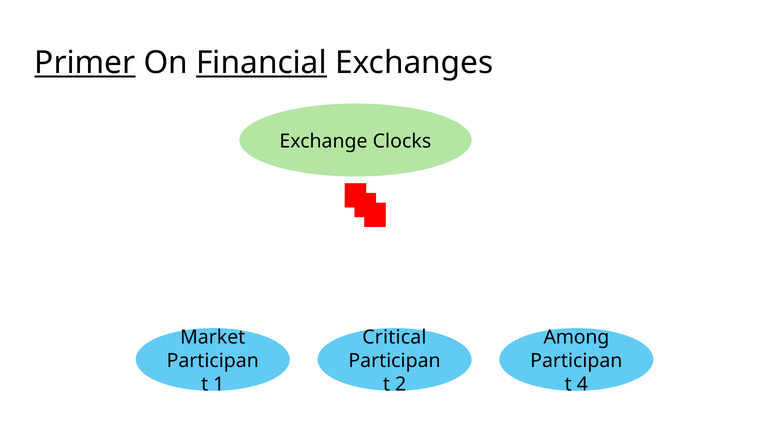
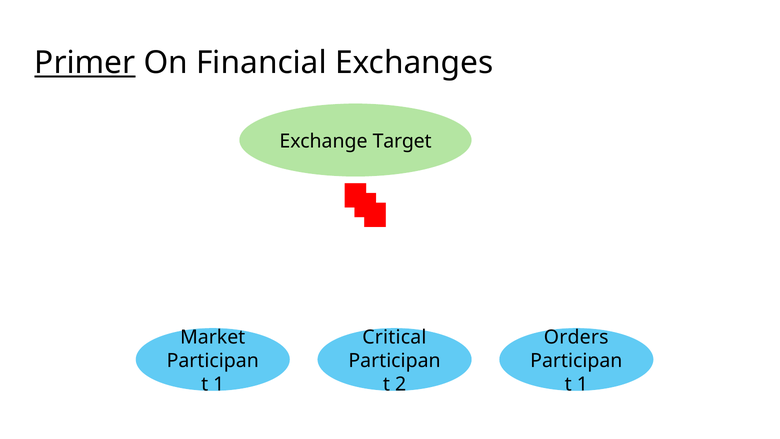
Financial underline: present -> none (261, 63)
Clocks: Clocks -> Target (402, 141)
Among: Among -> Orders (576, 337)
4: 4 -> 1 (582, 384)
